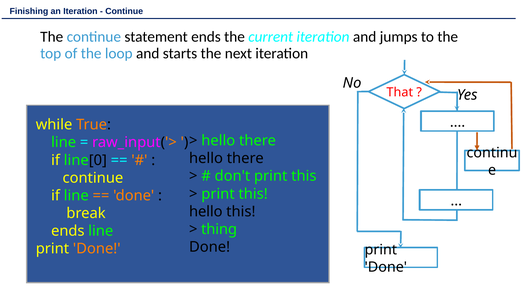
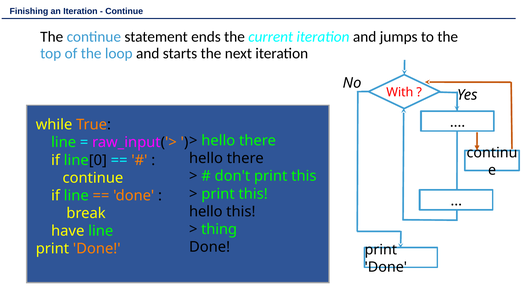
That: That -> With (400, 92)
ends: ends -> have (68, 231)
